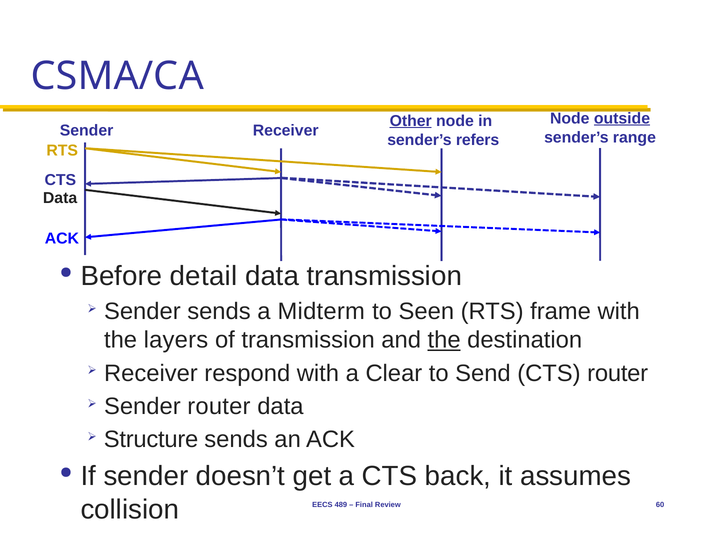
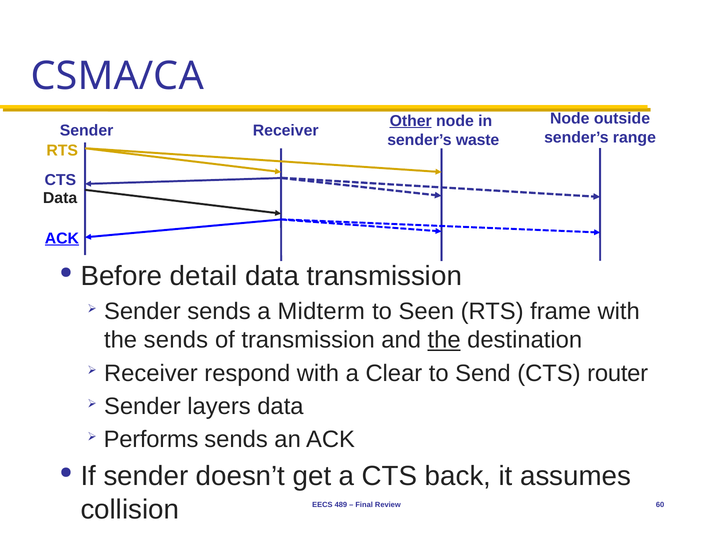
outside underline: present -> none (622, 119)
refers: refers -> waste (478, 140)
ACK underline: none -> present (62, 239)
the layers: layers -> sends (176, 340)
Sender router: router -> layers (219, 407)
Structure: Structure -> Performs (151, 440)
